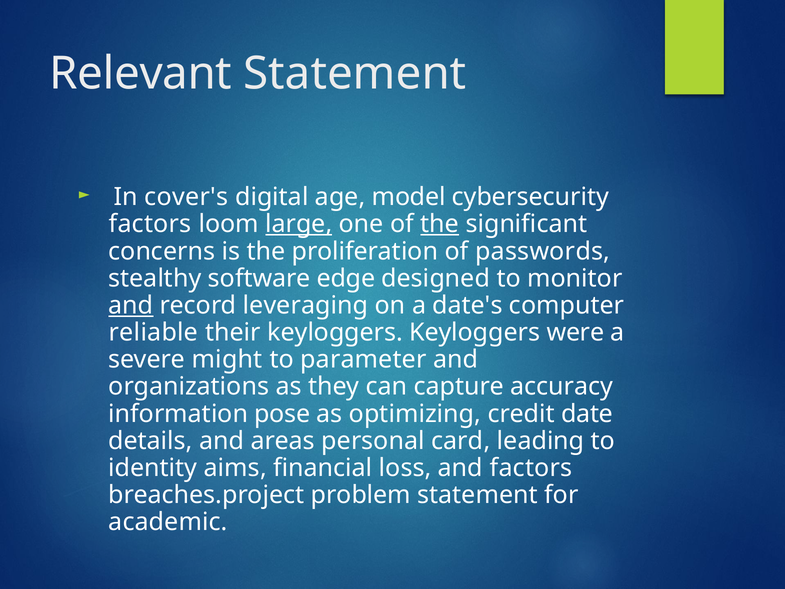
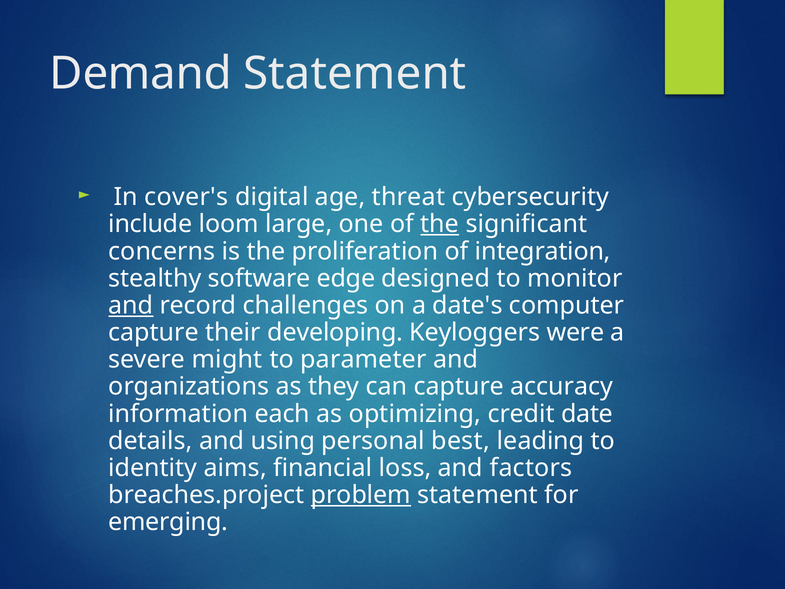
Relevant: Relevant -> Demand (141, 73)
model: model -> threat (408, 197)
factors: factors -> include (150, 224)
large underline: present -> none (299, 224)
passwords: passwords -> integration (543, 251)
leveraging: leveraging -> challenges (306, 305)
reliable: reliable -> capture (154, 332)
their keyloggers: keyloggers -> developing (335, 332)
pose: pose -> each (282, 414)
areas: areas -> using (283, 441)
card: card -> best (461, 441)
problem underline: none -> present (361, 495)
academic: academic -> emerging (168, 522)
